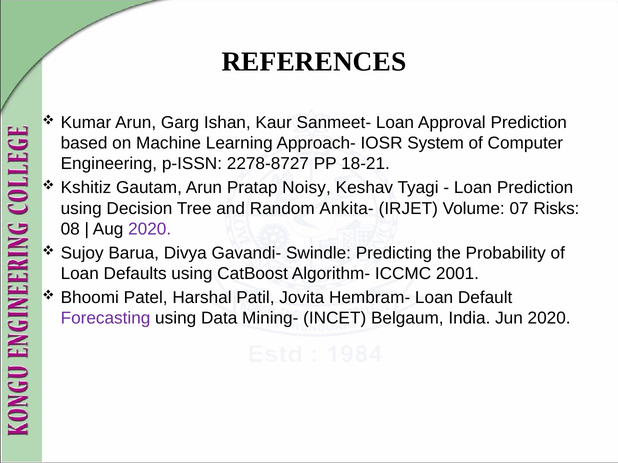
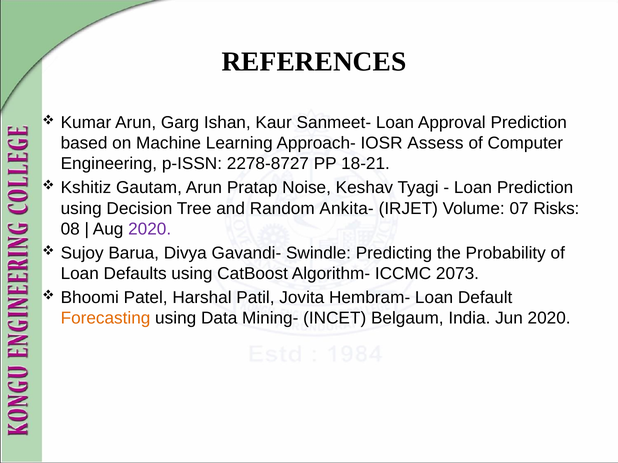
System: System -> Assess (435, 143)
Noisy: Noisy -> Noise (307, 188)
2001: 2001 -> 2073 (457, 274)
Forecasting colour: purple -> orange (106, 319)
